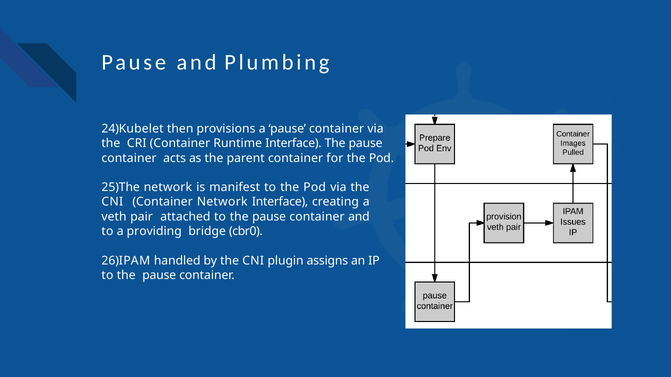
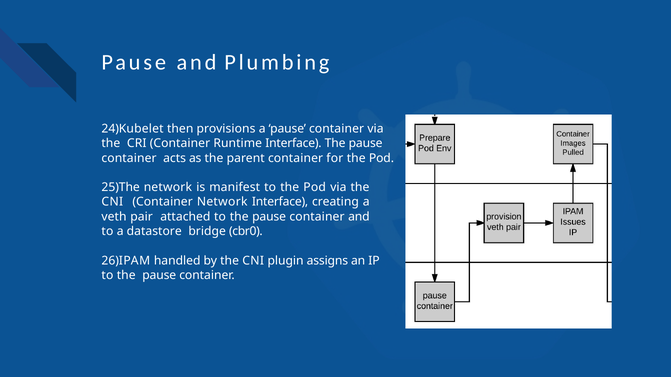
providing: providing -> datastore (154, 232)
